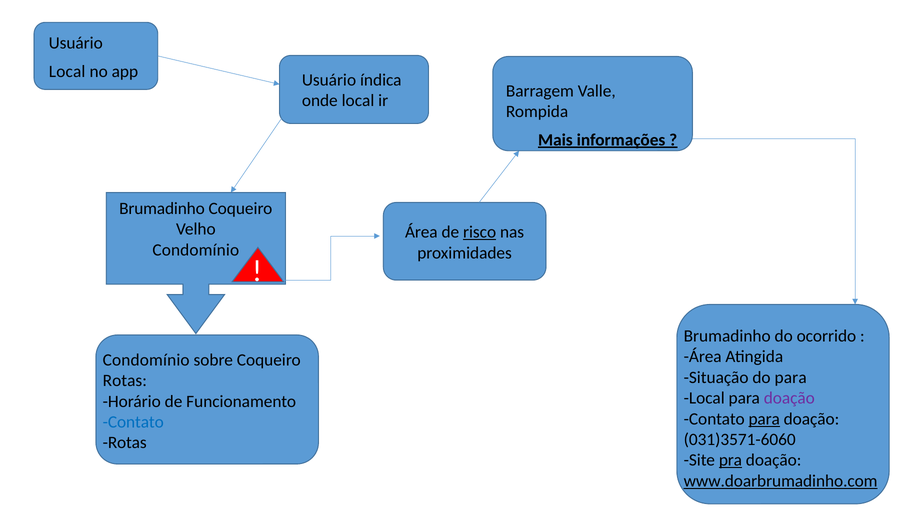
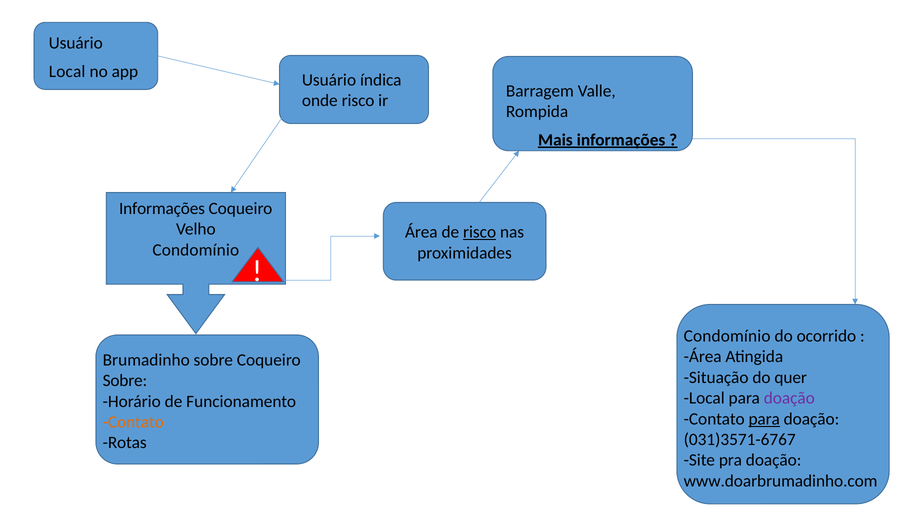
onde local: local -> risco (358, 101)
Brumadinho: Brumadinho -> Informações (162, 209)
Brumadinho: Brumadinho -> Condomínio (727, 336)
Condomínio: Condomínio -> Brumadinho (146, 360)
do para: para -> quer (791, 378)
Rotas: Rotas -> Sobre (125, 381)
Contato colour: blue -> orange (133, 423)
031)3571-6060: 031)3571-6060 -> 031)3571-6767 (740, 440)
pra underline: present -> none (730, 461)
www.doarbrumadinho.com underline: present -> none (781, 482)
